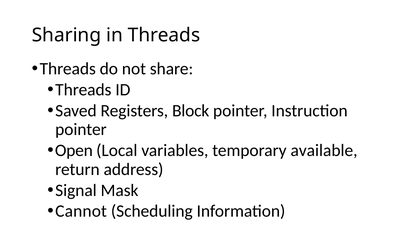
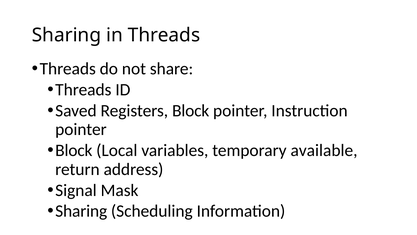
Open: Open -> Block (74, 150)
Cannot: Cannot -> Sharing (81, 211)
